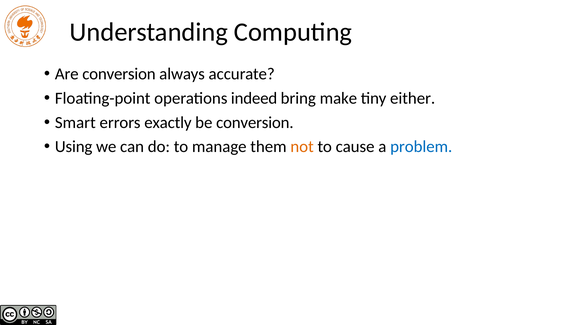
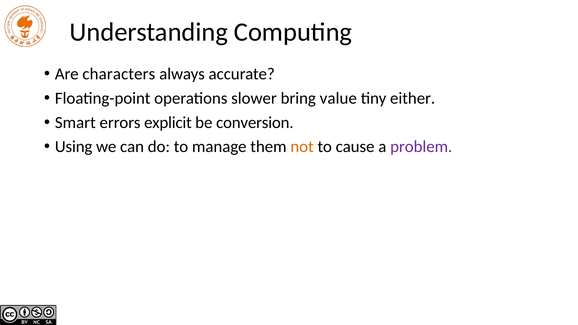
Are conversion: conversion -> characters (119, 74)
indeed: indeed -> slower (254, 98)
make: make -> value (338, 98)
exactly: exactly -> explicit (168, 123)
problem colour: blue -> purple (421, 147)
